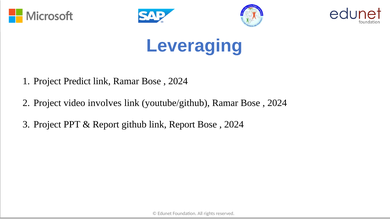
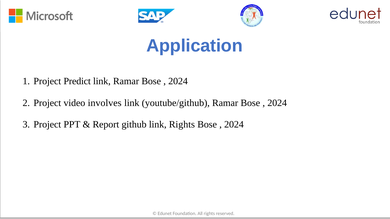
Leveraging: Leveraging -> Application (195, 46)
link Report: Report -> Rights (182, 125)
